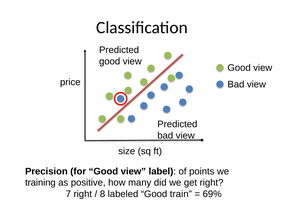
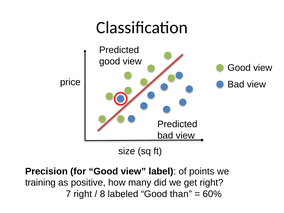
train: train -> than (181, 194)
69%: 69% -> 60% (212, 194)
